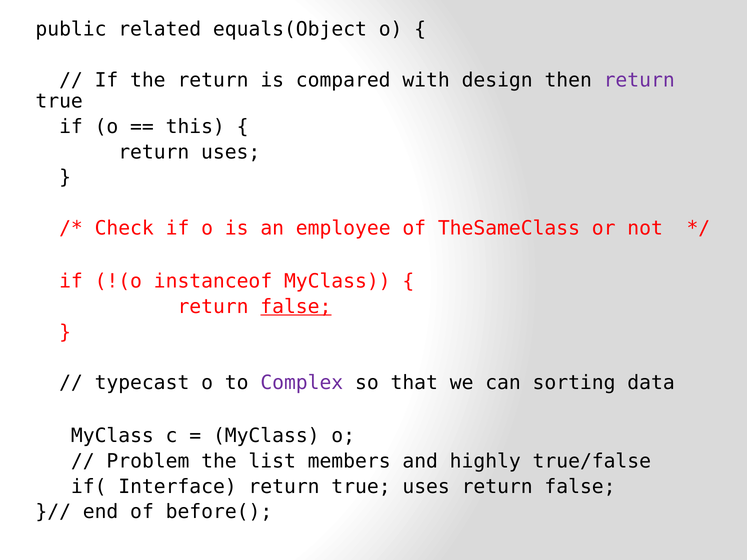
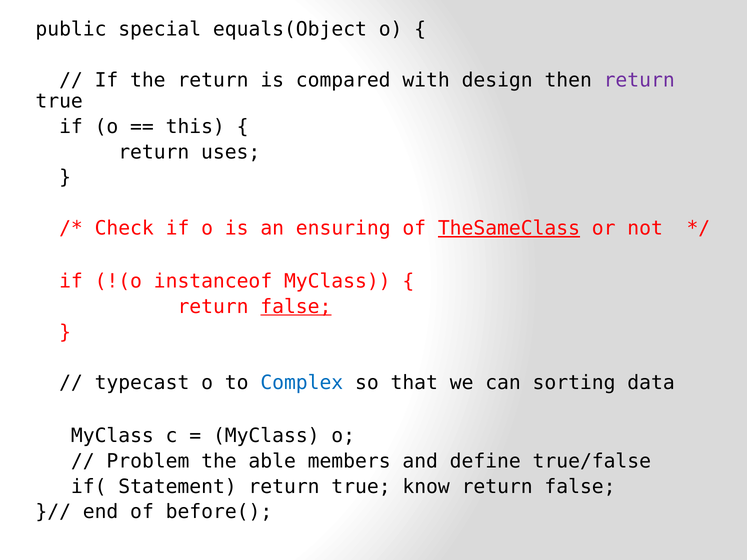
related: related -> special (160, 29)
employee: employee -> ensuring (343, 228)
TheSameClass underline: none -> present (509, 228)
Complex colour: purple -> blue (302, 383)
list: list -> able (272, 461)
highly: highly -> define (485, 461)
Interface: Interface -> Statement (178, 487)
true uses: uses -> know (426, 487)
